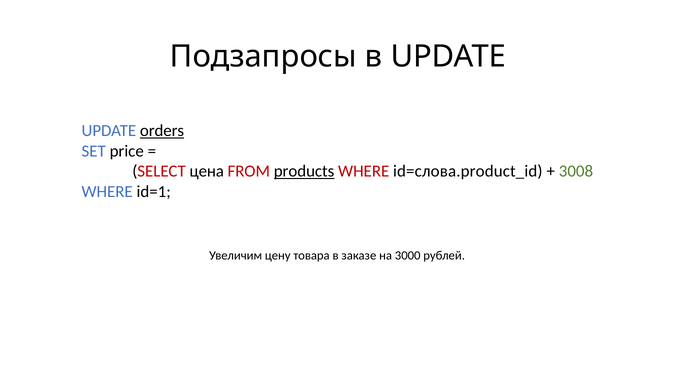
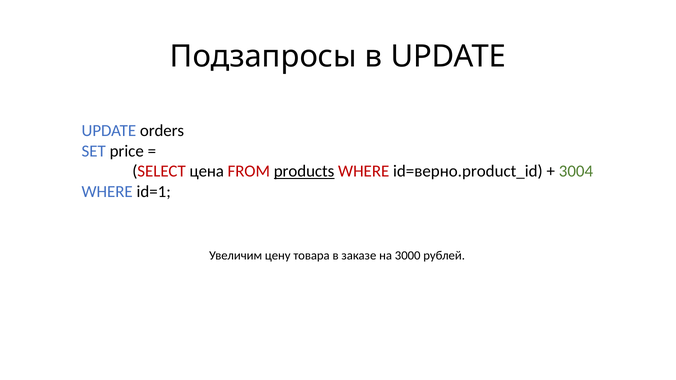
orders underline: present -> none (162, 131)
id=слова.product_id: id=слова.product_id -> id=верно.product_id (468, 171)
3008: 3008 -> 3004 (576, 171)
